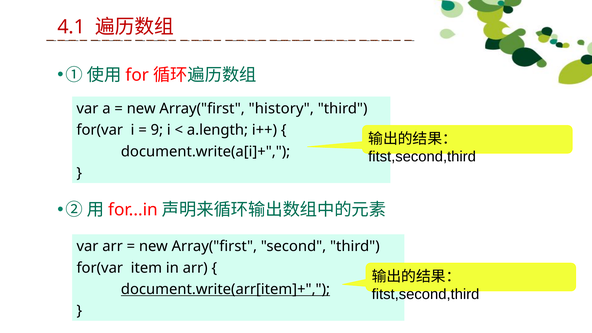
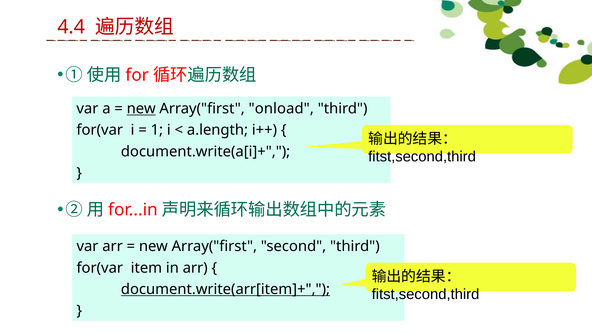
4.1: 4.1 -> 4.4 (71, 27)
new underline: none -> present (141, 109)
history: history -> onload (281, 109)
9: 9 -> 1 (157, 130)
